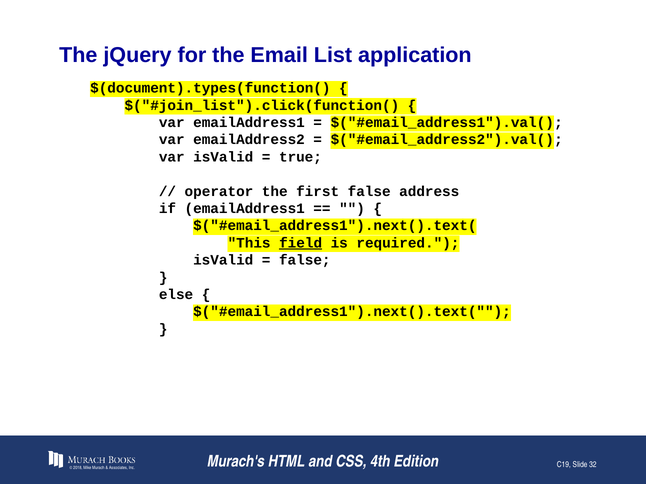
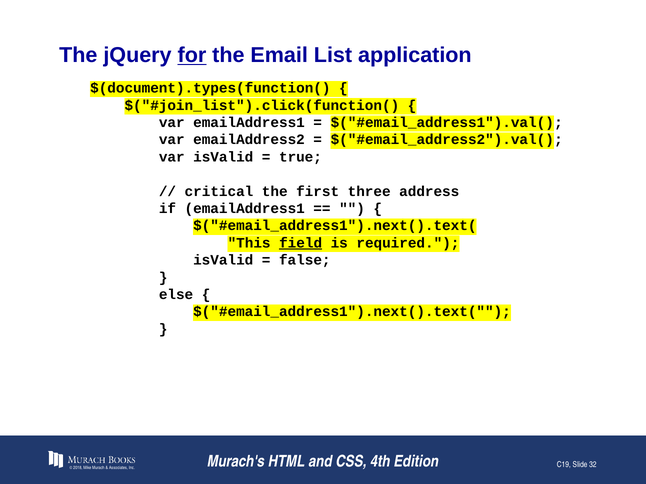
for underline: none -> present (192, 55)
operator: operator -> critical (219, 192)
first false: false -> three (369, 192)
